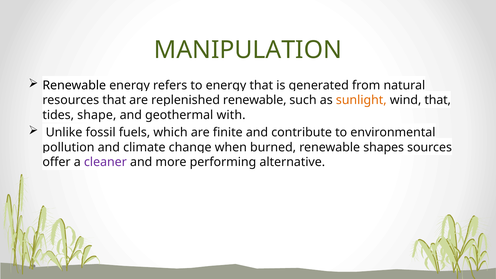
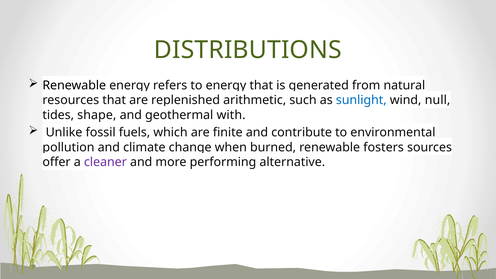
MANIPULATION: MANIPULATION -> DISTRIBUTIONS (248, 50)
renewable: renewable -> arithmetic (255, 100)
sunlight colour: orange -> blue (361, 100)
wind that: that -> null (438, 100)
shapes: shapes -> fosters (384, 147)
